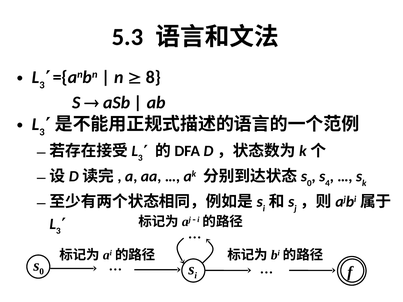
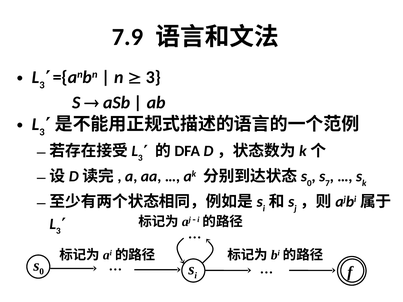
5.3: 5.3 -> 7.9 (128, 37)
8: 8 -> 3 (153, 77)
4: 4 -> 7 (328, 183)
